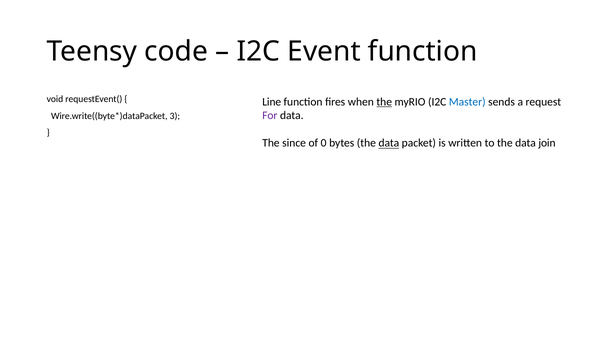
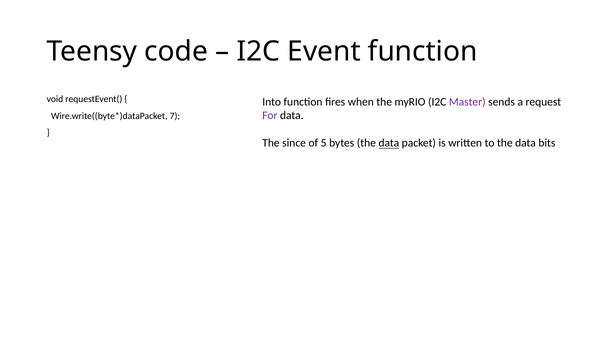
Line: Line -> Into (272, 102)
the underline: present -> none (384, 102)
Master colour: blue -> purple (467, 102)
3: 3 -> 7 (175, 116)
0: 0 -> 5 (324, 143)
join: join -> bits (547, 143)
